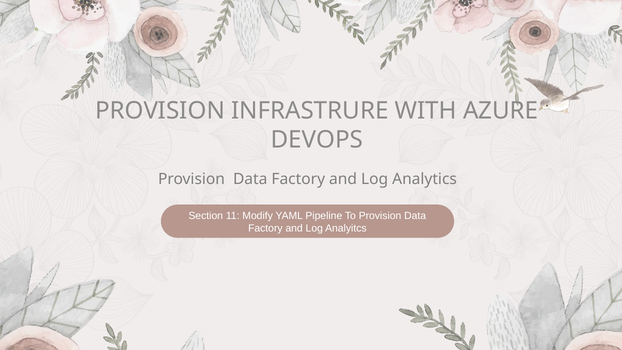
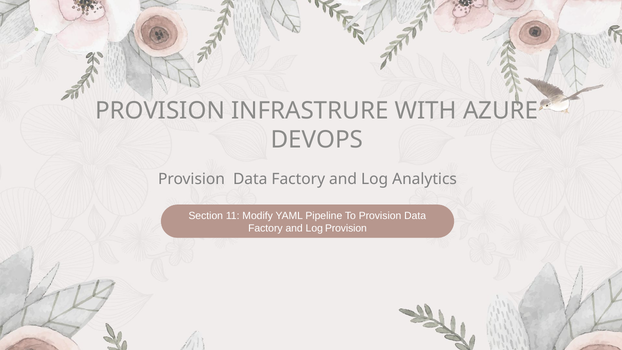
Log Analyitcs: Analyitcs -> Provision (346, 228)
